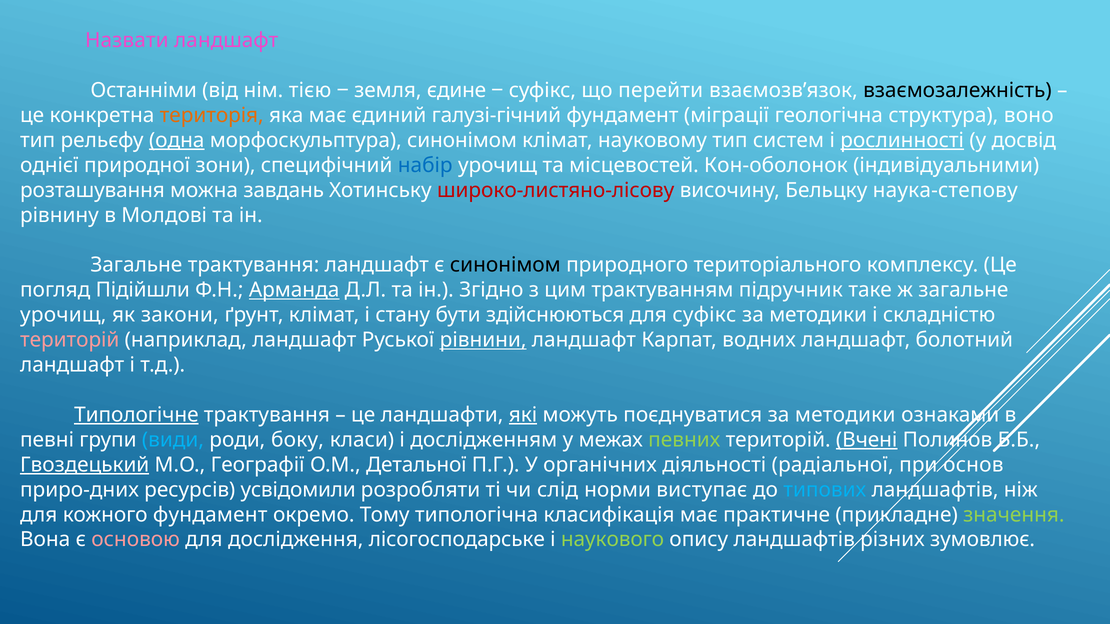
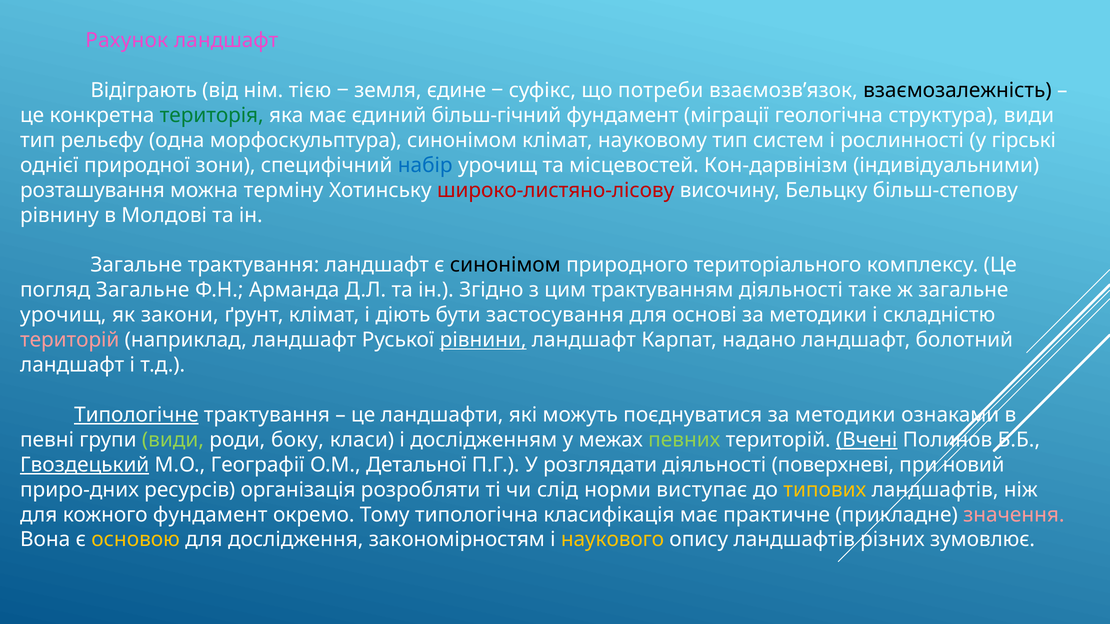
Назвати: Назвати -> Рахунок (127, 40)
Останніми: Останніми -> Відіграють (144, 90)
перейти: перейти -> потреби (661, 90)
територія colour: orange -> green (212, 115)
галузі-гічний: галузі-гічний -> більш-гічний (496, 115)
структура воно: воно -> види (1029, 115)
одна underline: present -> none (177, 140)
рослинності underline: present -> none (902, 140)
досвід: досвід -> гірські (1024, 140)
Кон-оболонок: Кон-оболонок -> Кон-дарвінізм (776, 165)
завдань: завдань -> терміну (284, 190)
наука-степову: наука-степову -> більш-степову (945, 190)
погляд Підійшли: Підійшли -> Загальне (143, 290)
Арманда underline: present -> none (294, 290)
трактуванням підручник: підручник -> діяльності (791, 290)
стану: стану -> діють (403, 315)
здійснюються: здійснюються -> застосування (555, 315)
для суфікс: суфікс -> основі (705, 315)
водних: водних -> надано (759, 340)
які underline: present -> none (523, 415)
види colour: light blue -> light green (173, 440)
органічних: органічних -> розглядати (600, 465)
радіальної: радіальної -> поверхневі (833, 465)
основ: основ -> новий (974, 465)
усвідомили: усвідомили -> організація (298, 490)
типових colour: light blue -> yellow (825, 490)
значення colour: light green -> pink (1014, 515)
основою colour: pink -> yellow (136, 540)
лісогосподарське: лісогосподарське -> закономірностям (457, 540)
наукового colour: light green -> yellow (612, 540)
